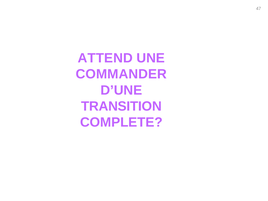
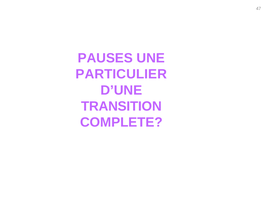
ATTEND: ATTEND -> PAUSES (105, 58)
COMMANDER: COMMANDER -> PARTICULIER (121, 74)
